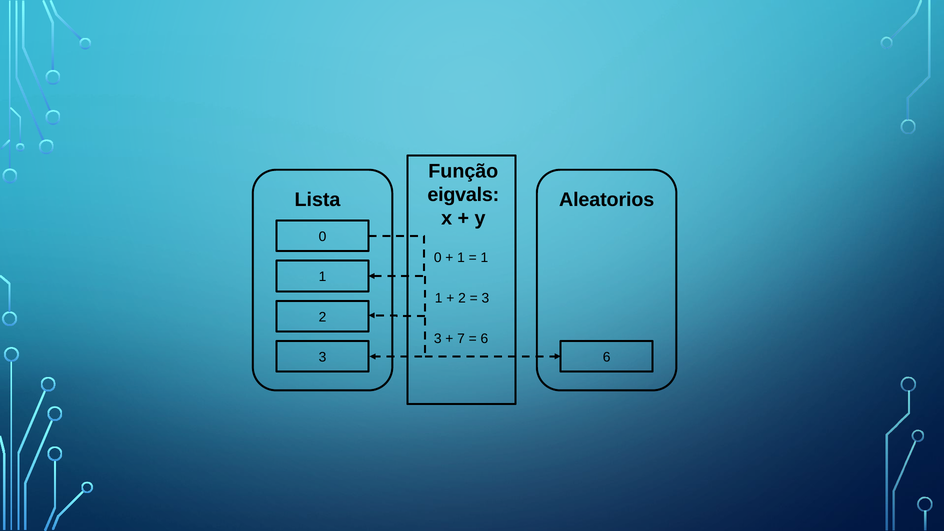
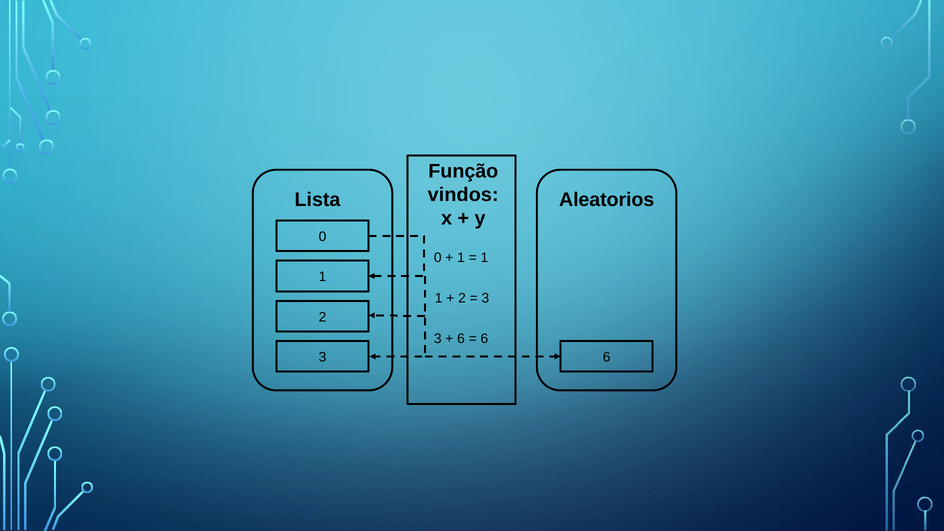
eigvals: eigvals -> vindos (463, 195)
7: 7 -> 6 (461, 339)
